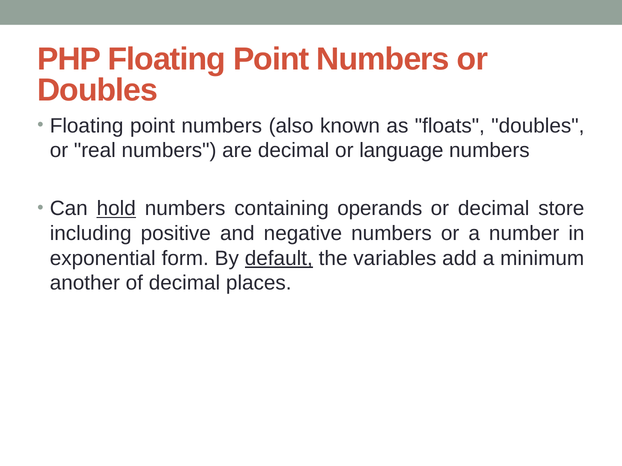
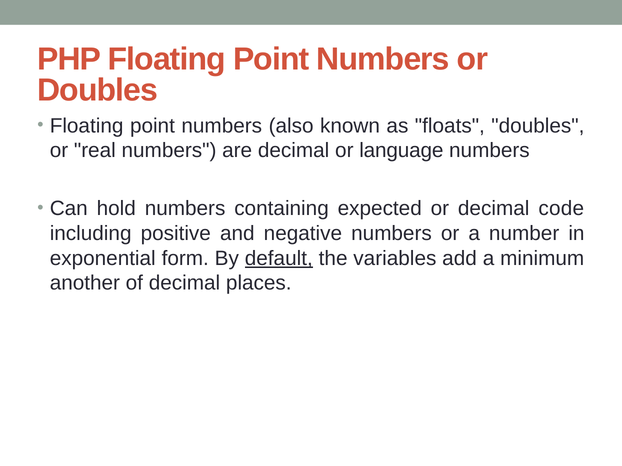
hold underline: present -> none (116, 209)
operands: operands -> expected (380, 209)
store: store -> code (561, 209)
